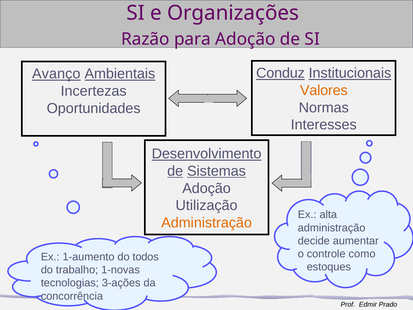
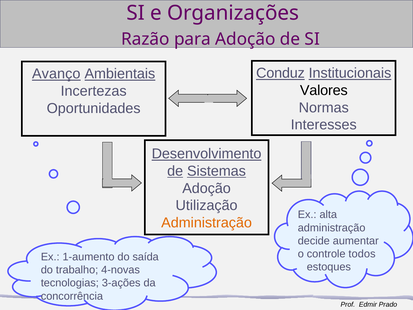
Valores colour: orange -> black (324, 90)
como: como -> todos (362, 254)
todos: todos -> saída (146, 257)
1-novas: 1-novas -> 4-novas (121, 270)
